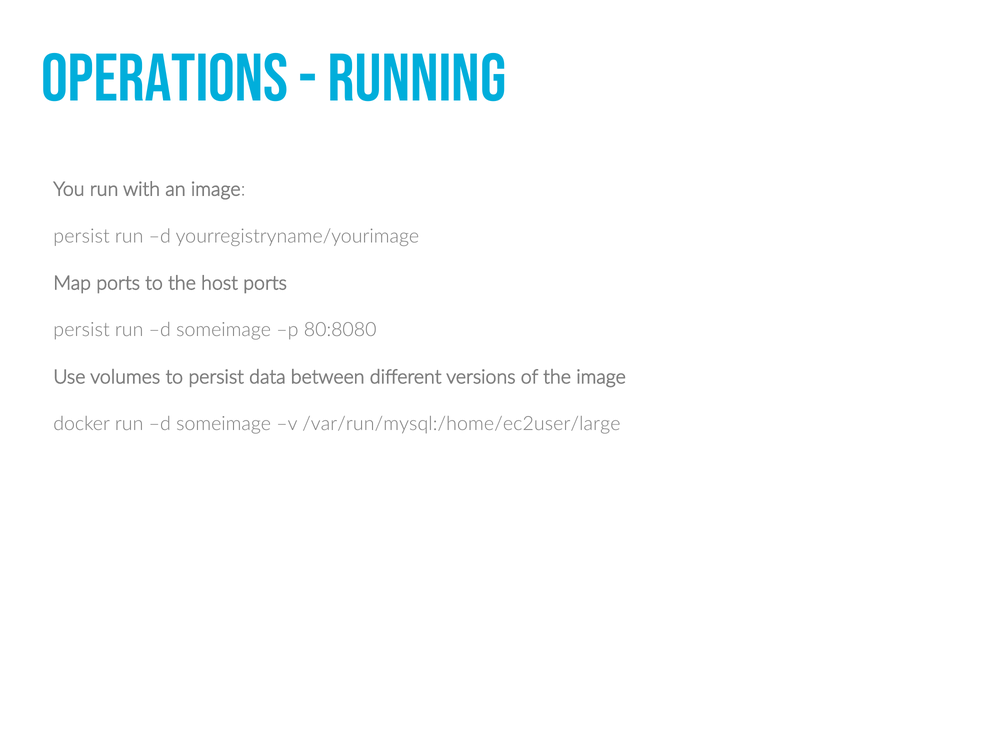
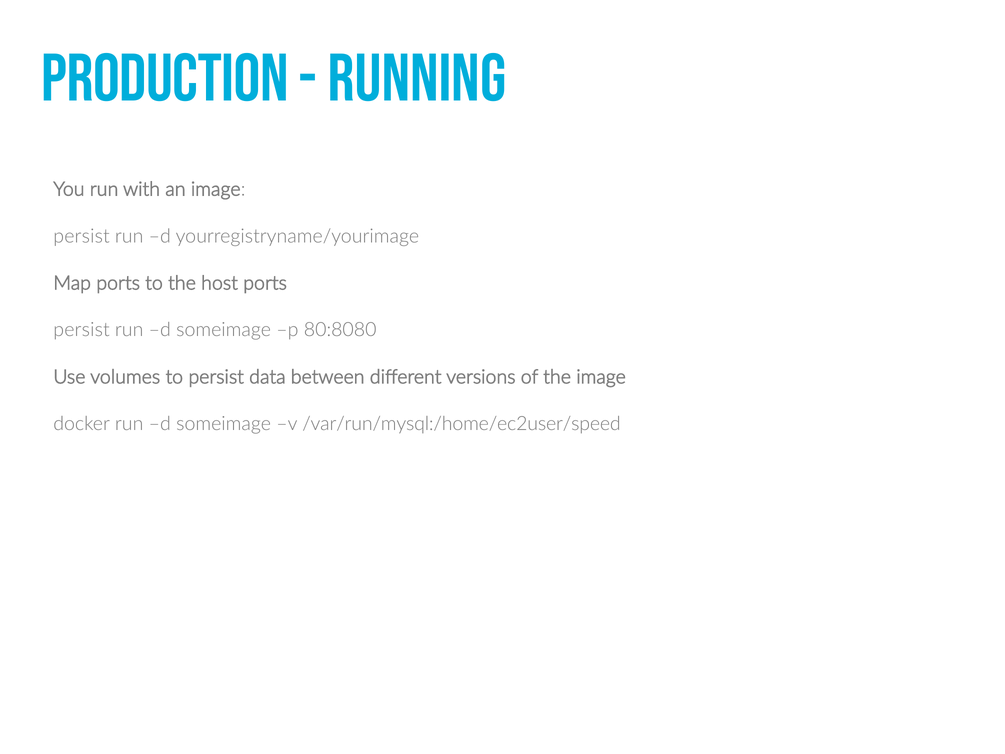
Operations: Operations -> Production (165, 78)
/var/run/mysql:/home/ec2user/large: /var/run/mysql:/home/ec2user/large -> /var/run/mysql:/home/ec2user/speed (462, 424)
